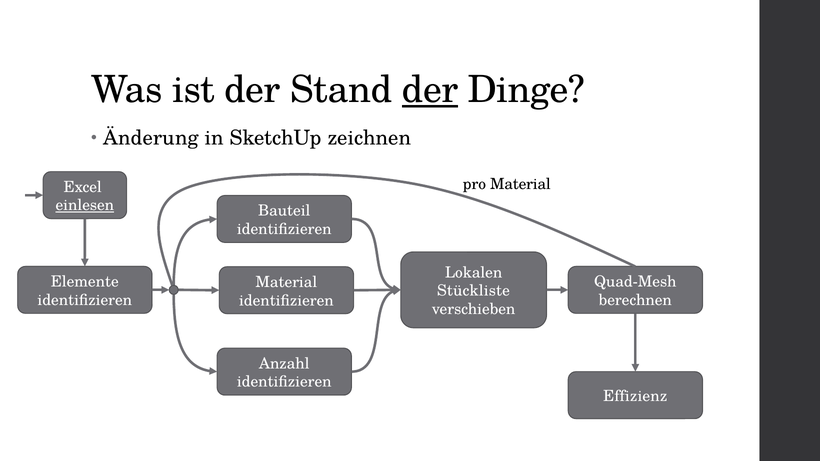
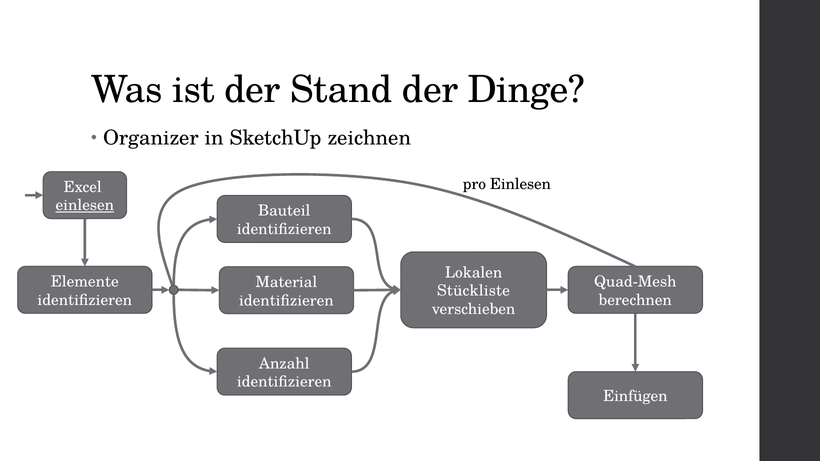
der underline: present -> none (430, 90)
Änderung: Änderung -> Organizer (151, 138)
Material: Material -> Einlesen (520, 184)
Effizienz: Effizienz -> Einfügen (635, 396)
